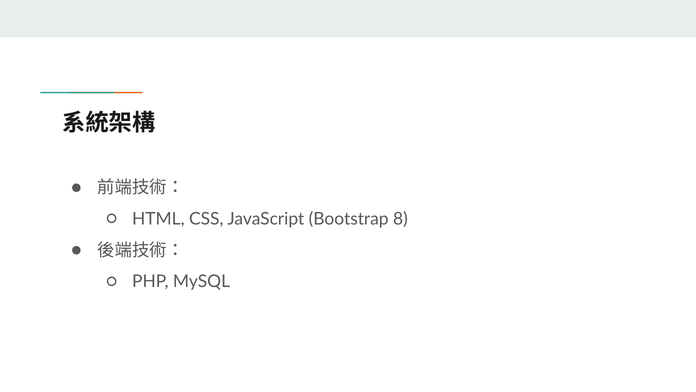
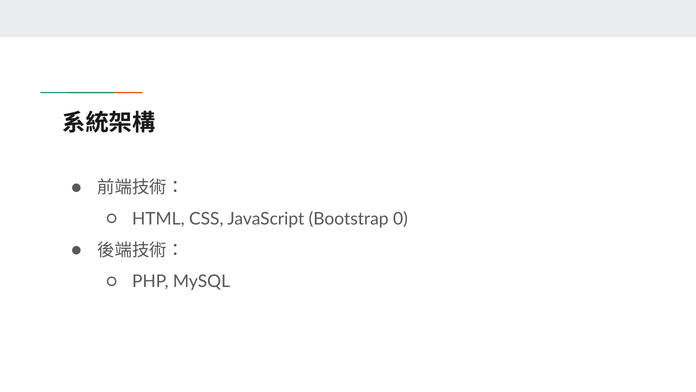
8: 8 -> 0 (400, 219)
